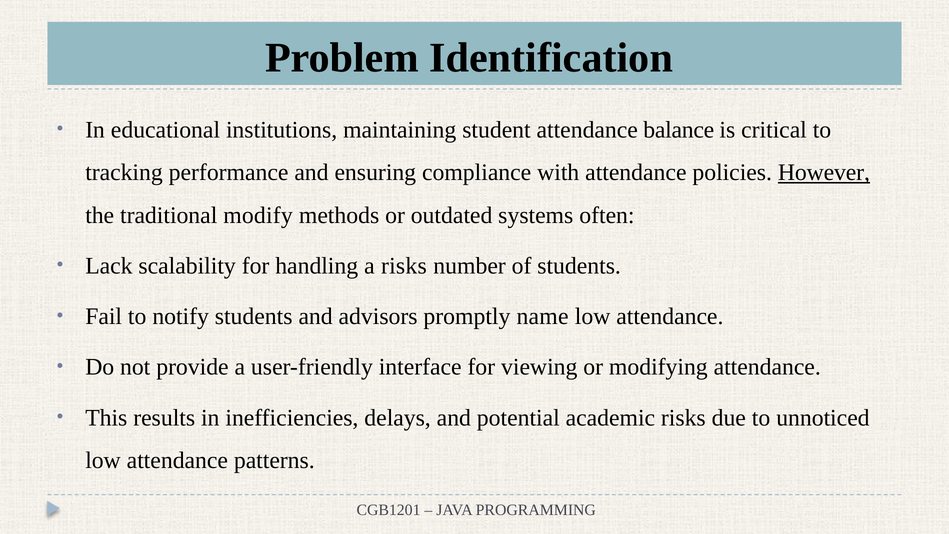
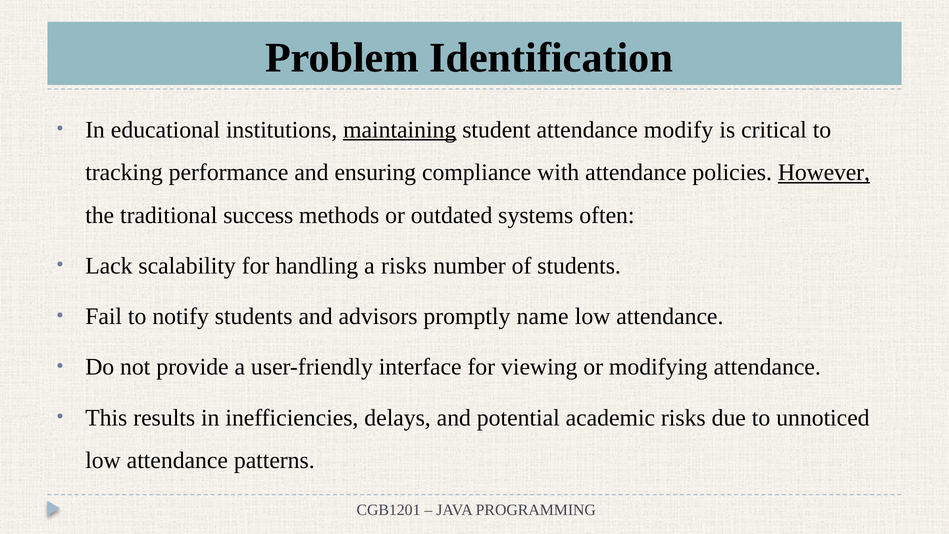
maintaining underline: none -> present (400, 130)
balance: balance -> modify (679, 130)
modify: modify -> success (258, 215)
